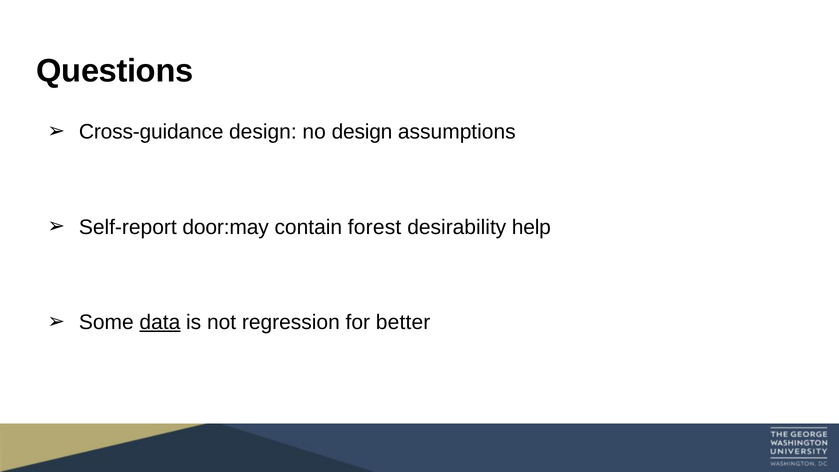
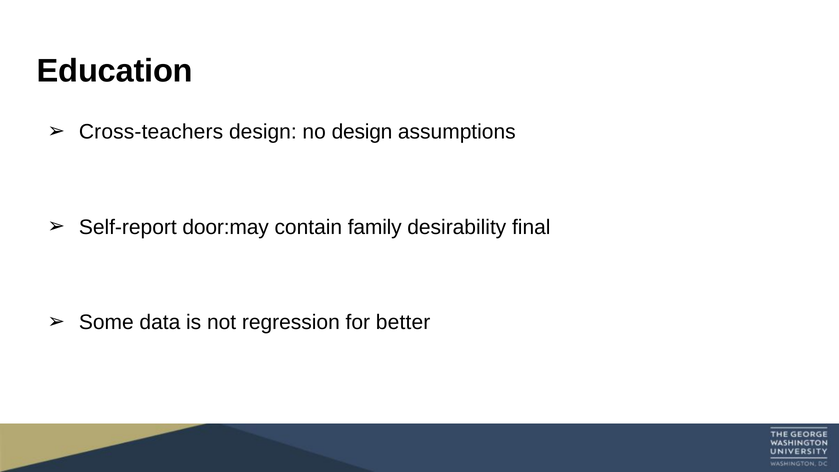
Questions: Questions -> Education (115, 71)
Cross-guidance: Cross-guidance -> Cross-teachers (151, 132)
forest: forest -> family (375, 227)
help: help -> final (531, 227)
data underline: present -> none (160, 322)
